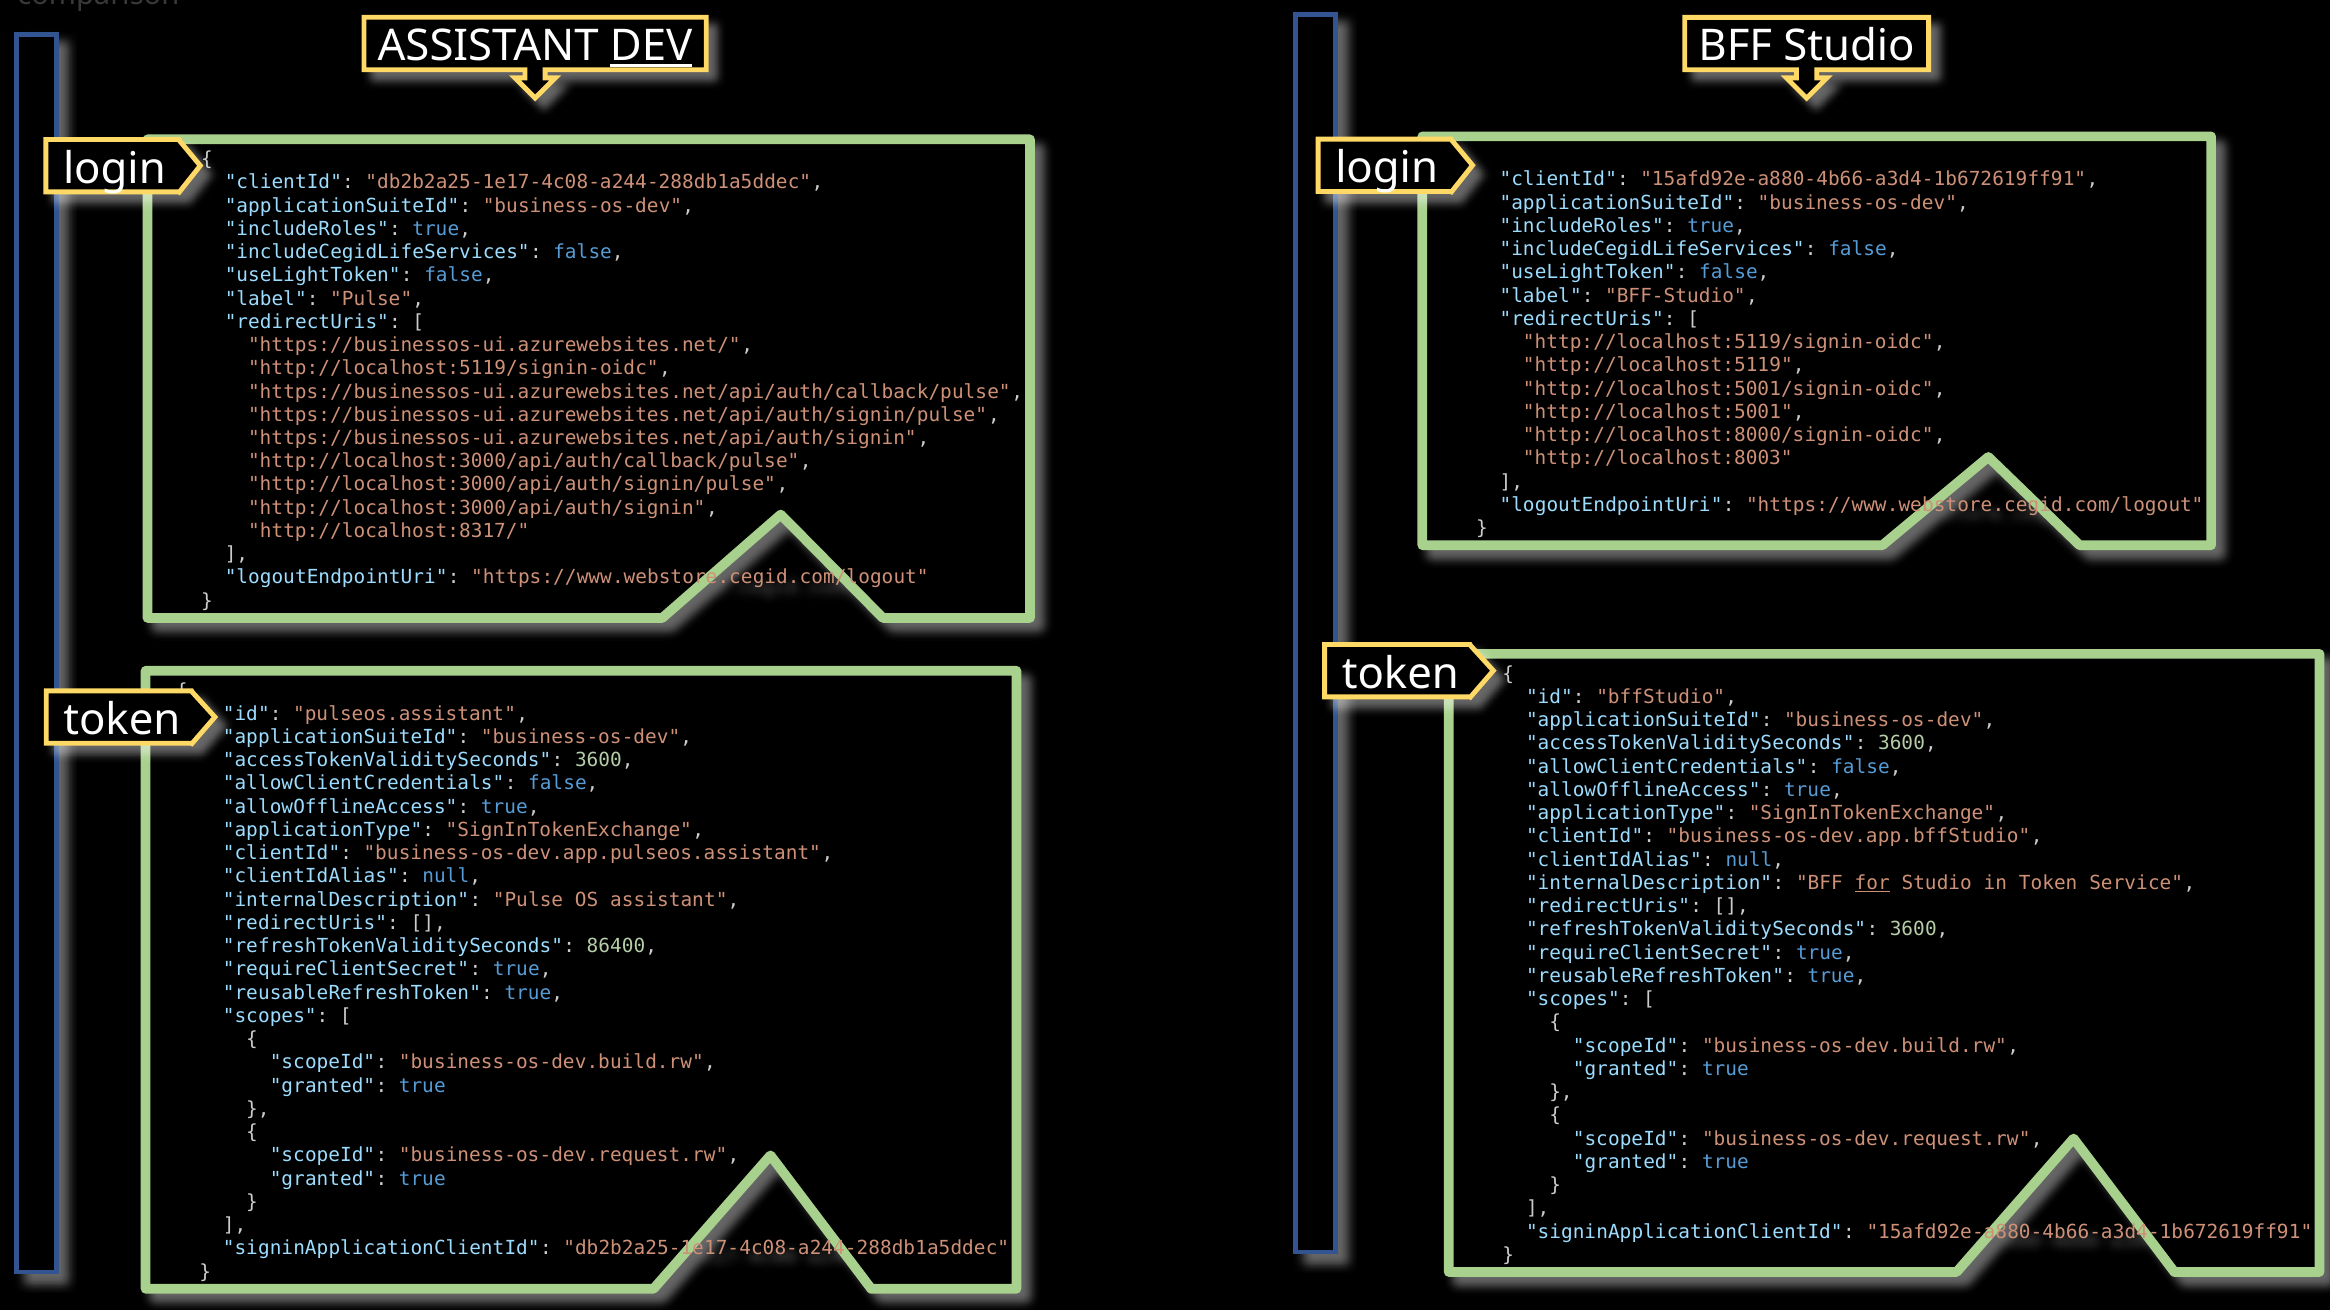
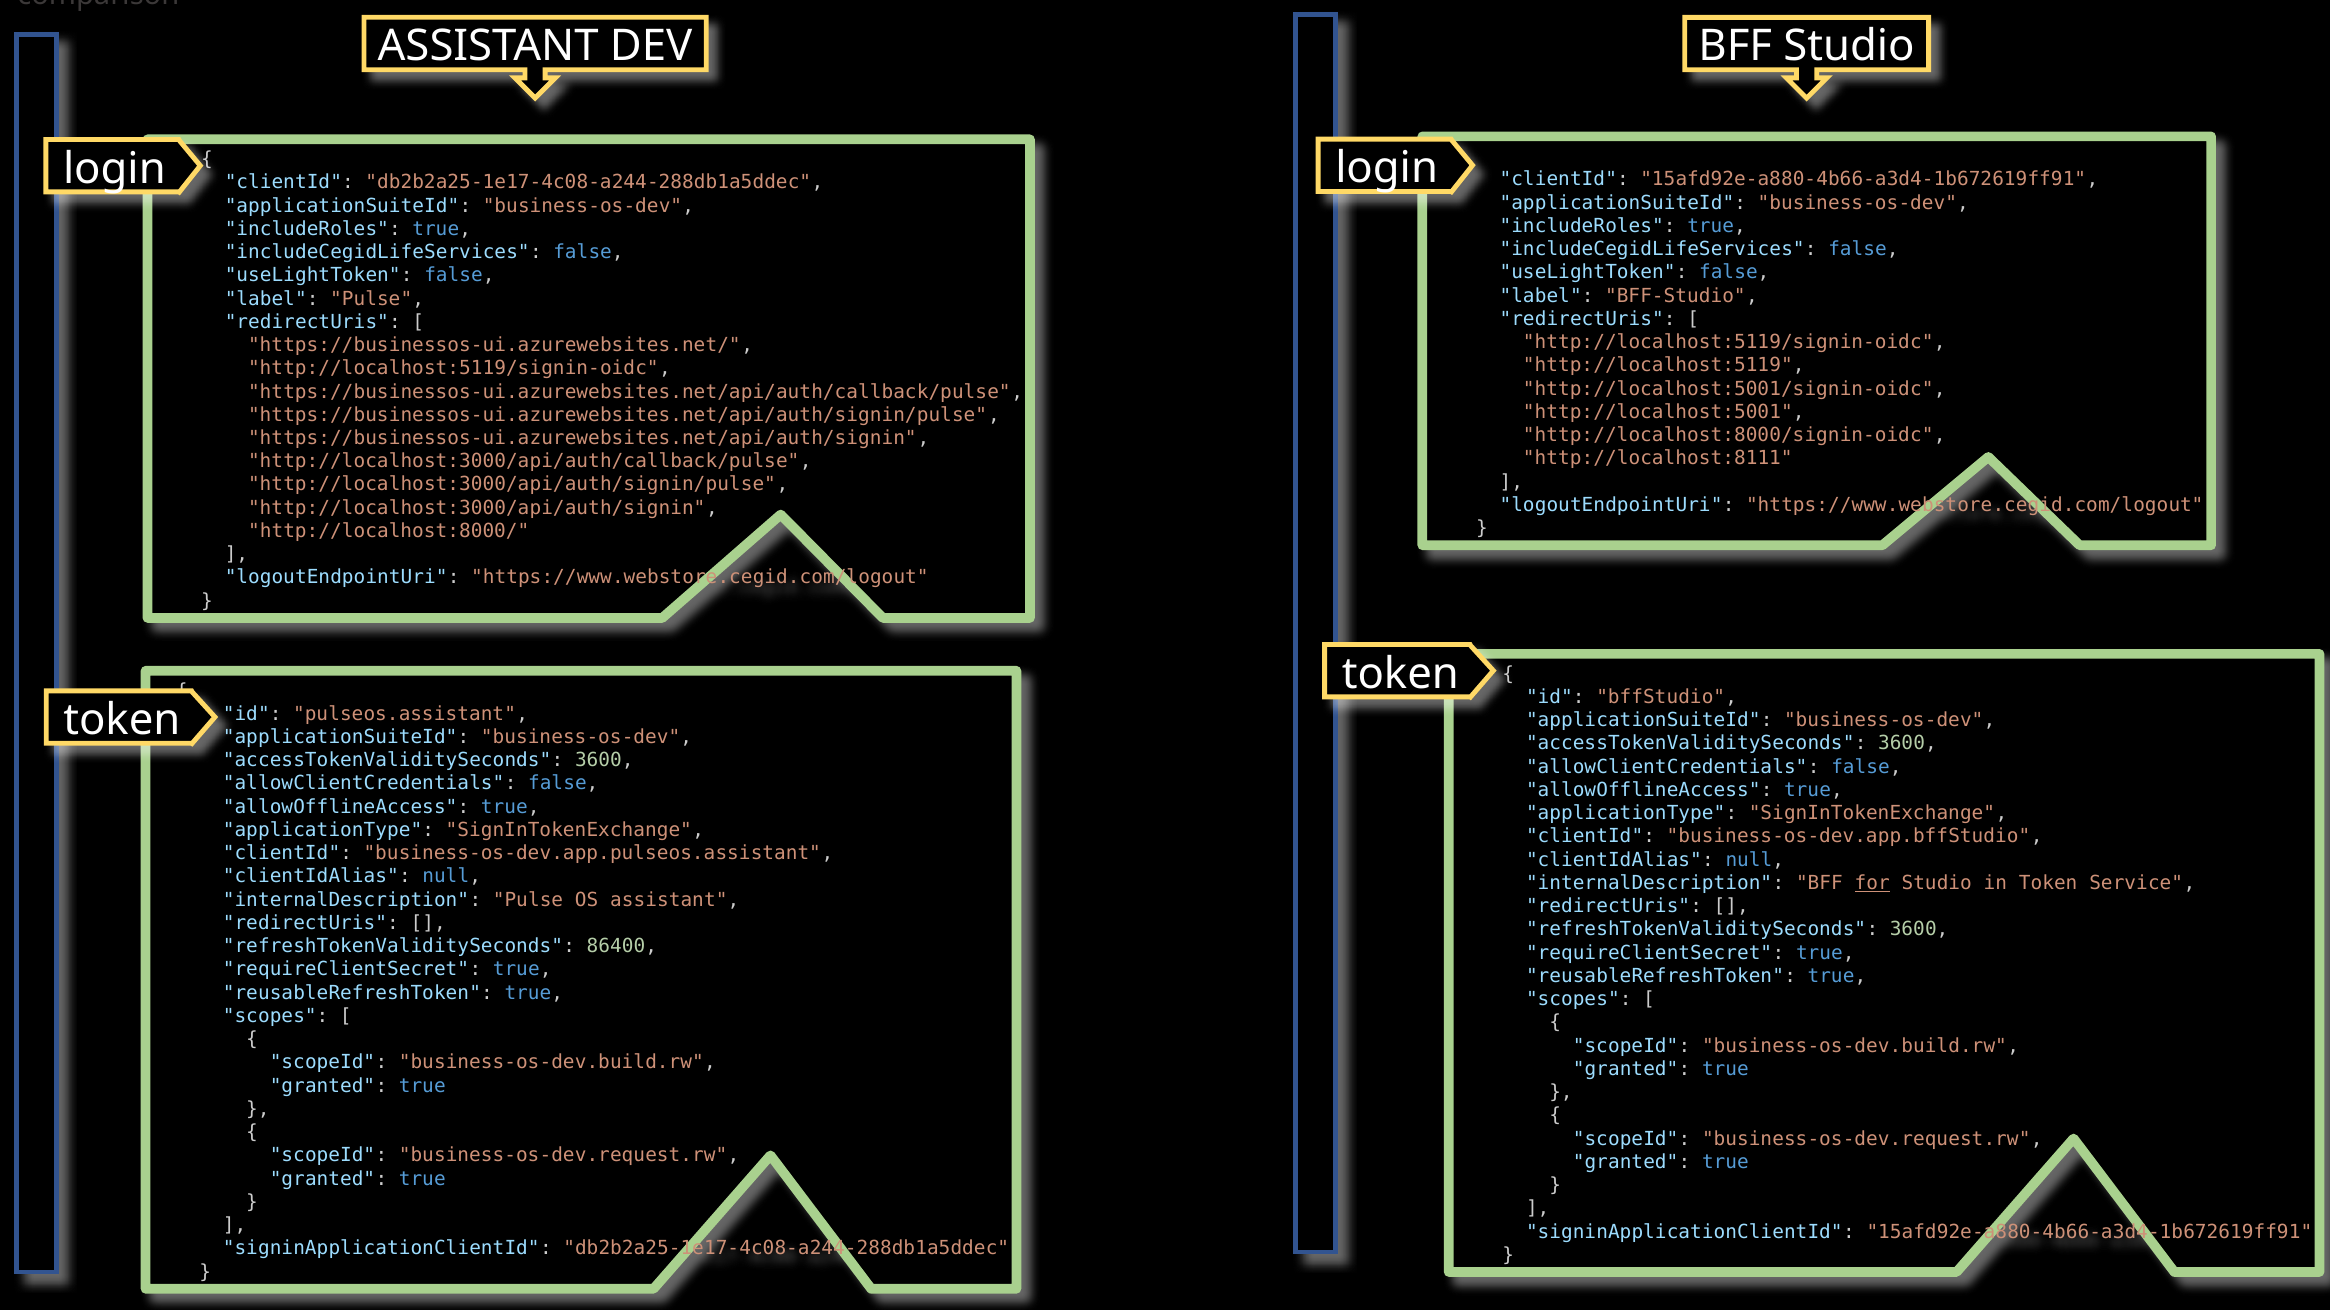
DEV underline: present -> none (651, 47)
http://localhost:8003: http://localhost:8003 -> http://localhost:8111 (1658, 459)
http://localhost:8317/: http://localhost:8317/ -> http://localhost:8000/ (389, 531)
